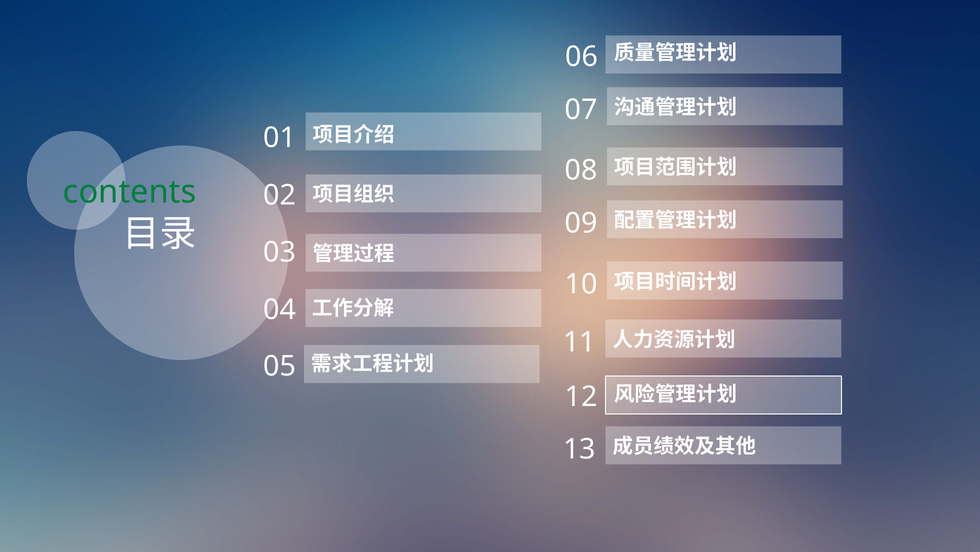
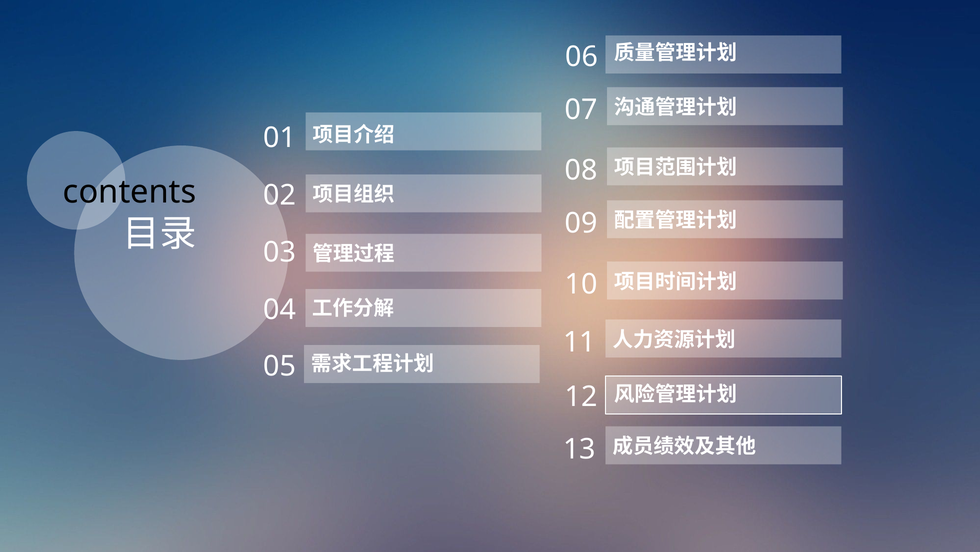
contents colour: green -> black (130, 192)
